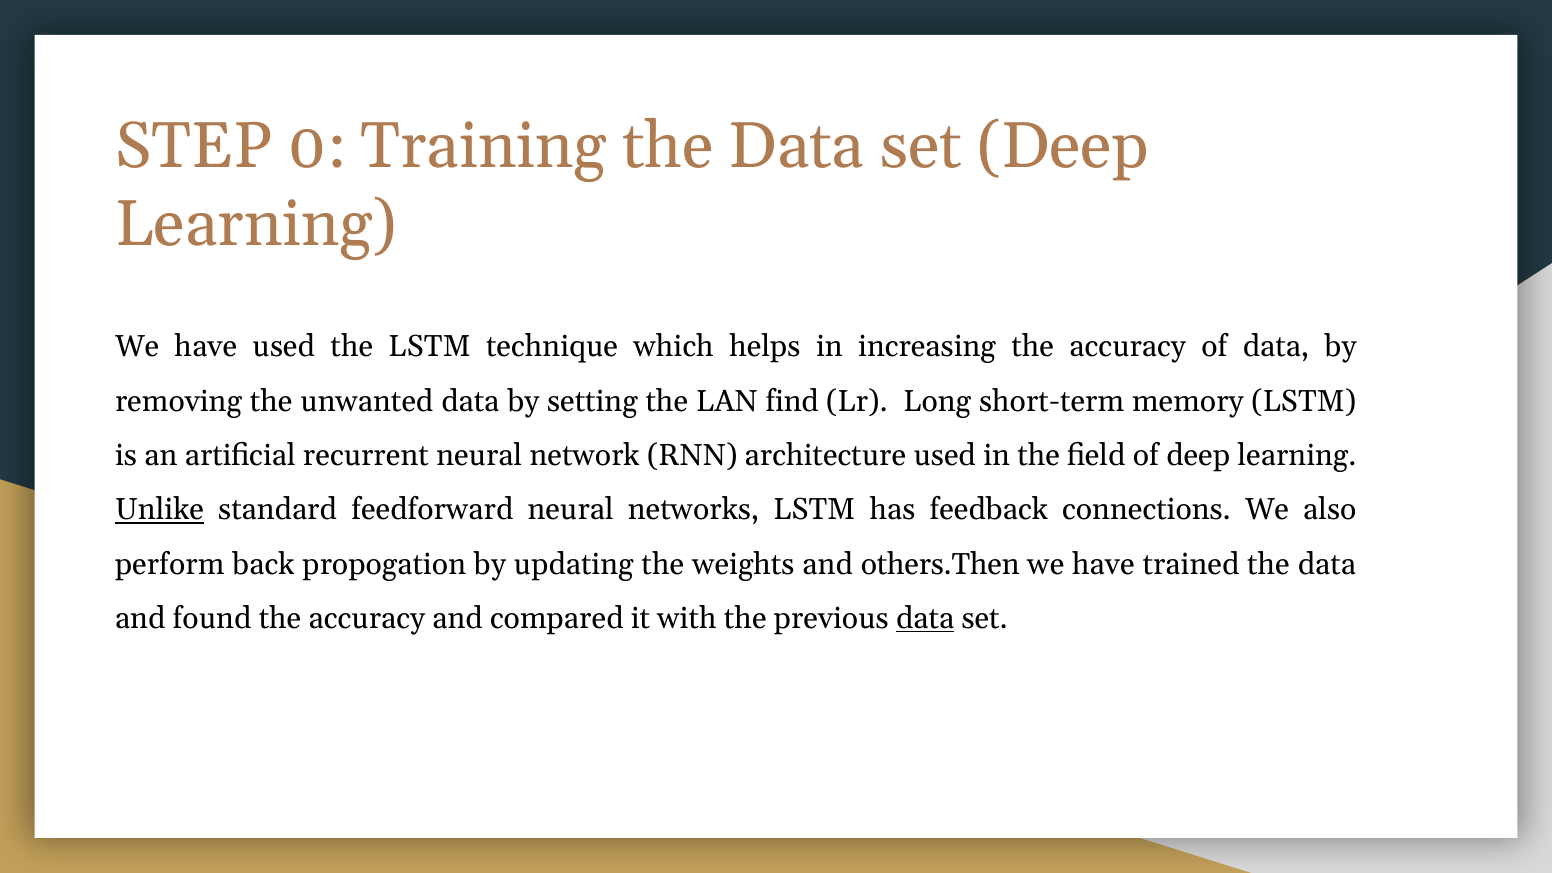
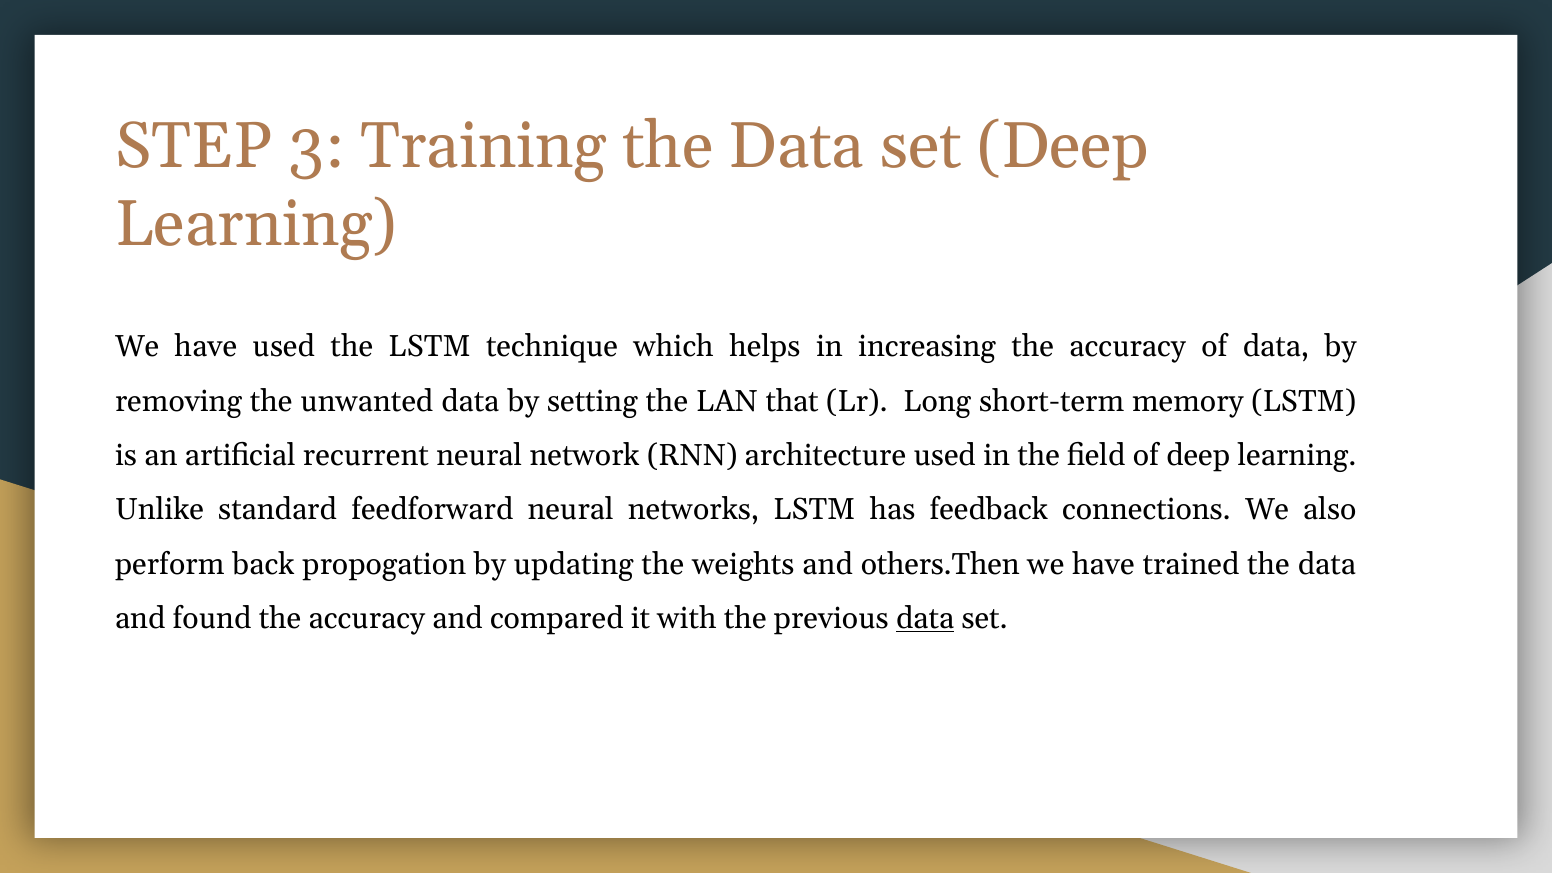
0: 0 -> 3 (317, 146)
find: find -> that (792, 401)
Unlike underline: present -> none (160, 510)
